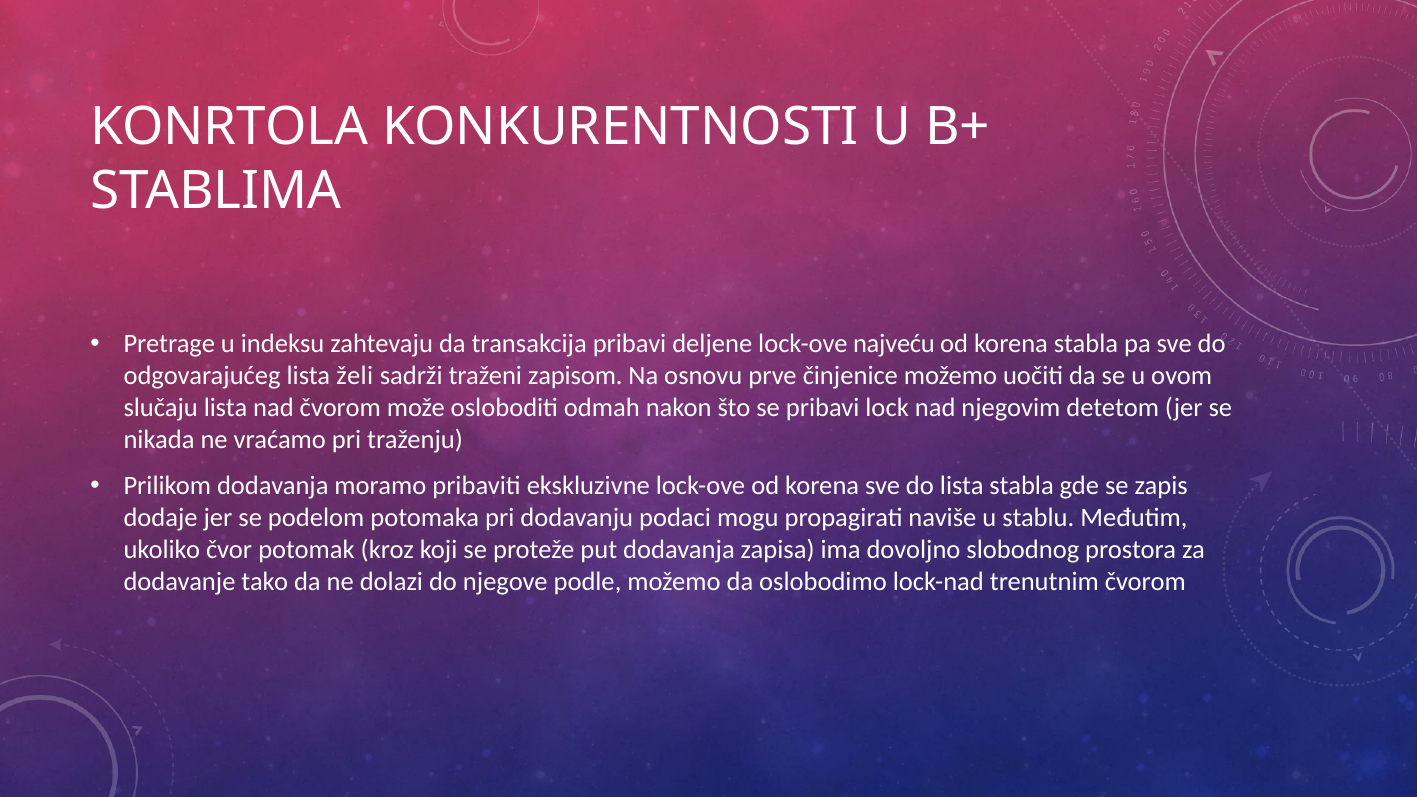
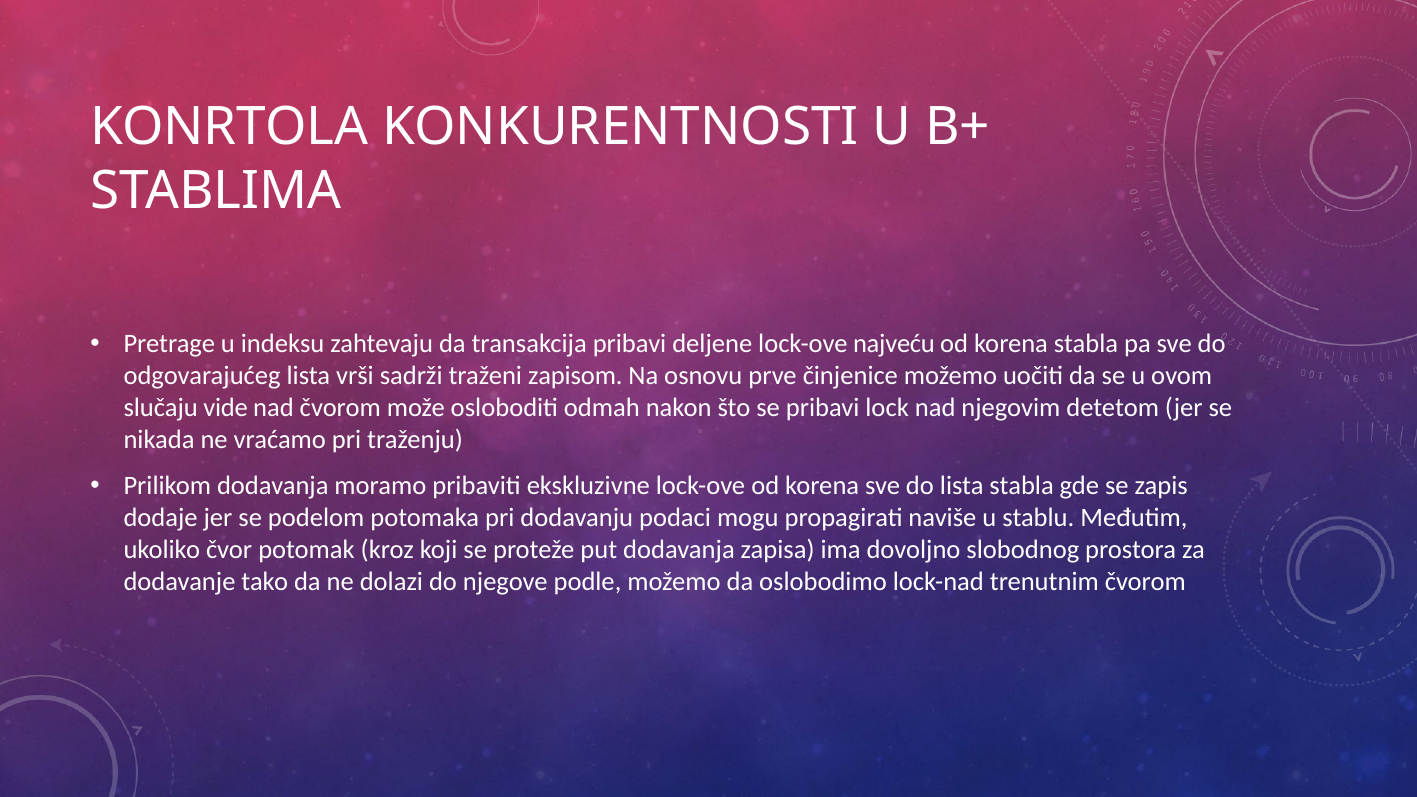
želi: želi -> vrši (355, 376)
slučaju lista: lista -> vide (226, 408)
